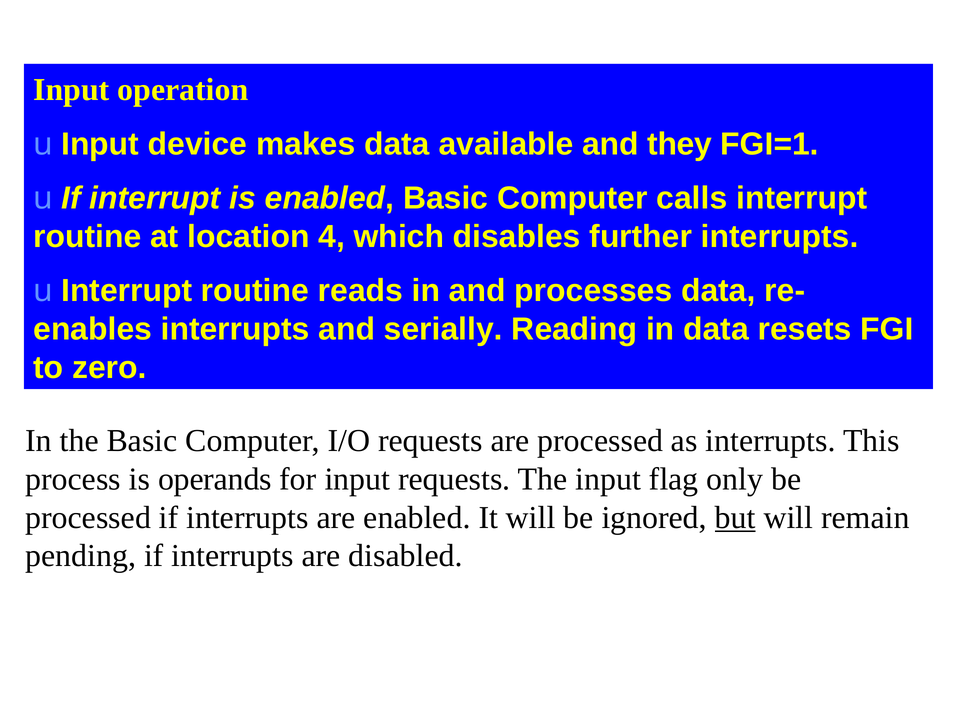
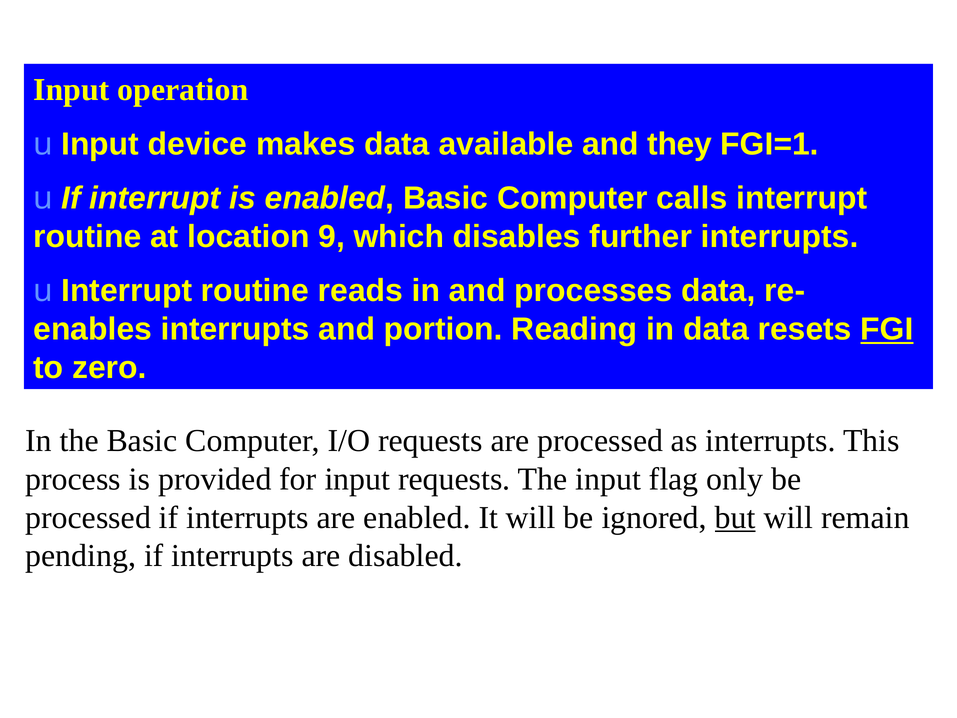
4: 4 -> 9 (332, 237)
serially: serially -> portion (443, 329)
FGI underline: none -> present (887, 329)
operands: operands -> provided (215, 479)
